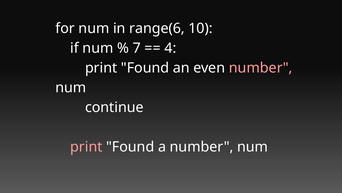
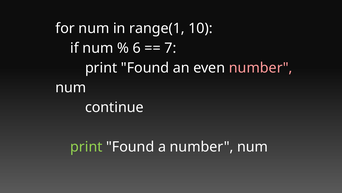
range(6: range(6 -> range(1 (157, 28)
7: 7 -> 6 (137, 48)
4: 4 -> 7 (170, 48)
print colour: pink -> light green (86, 146)
